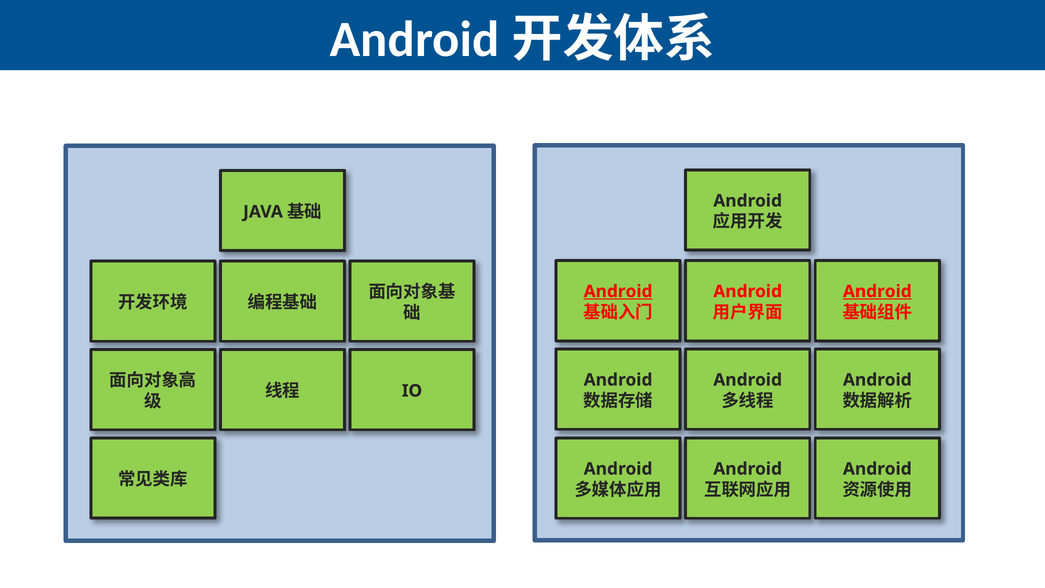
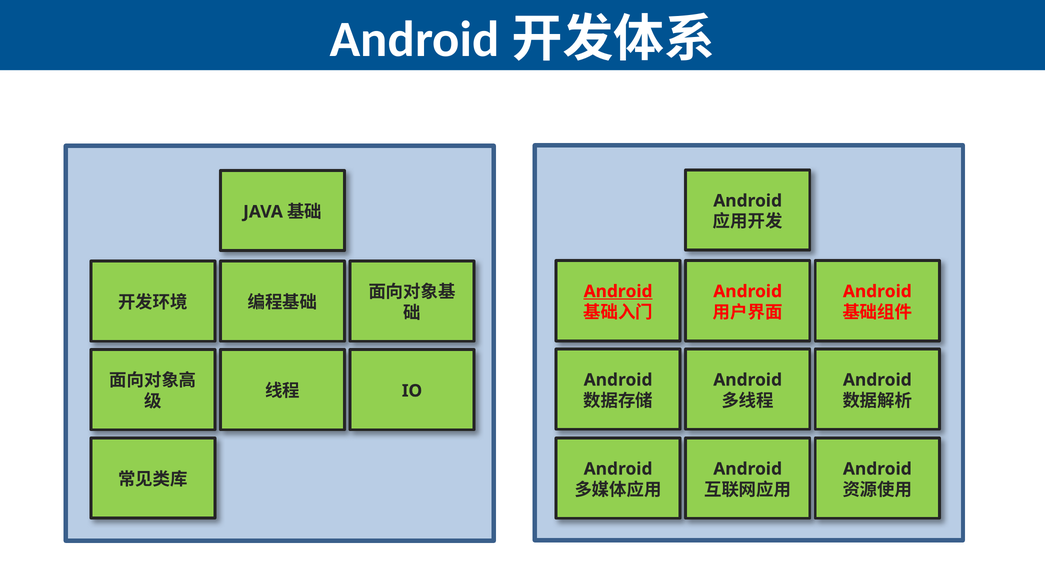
Android underline: present -> none (877, 291)
